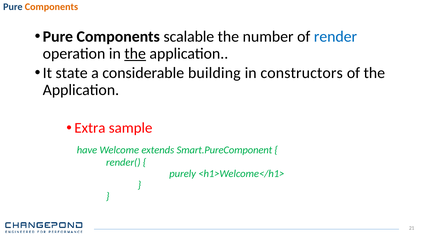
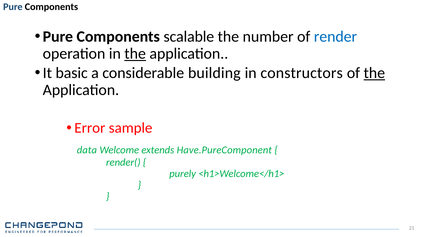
Components colour: orange -> black (51, 7)
state: state -> basic (72, 73)
the underline: none -> present (374, 73)
Extra: Extra -> Error (90, 128)
have: have -> data (87, 150)
Smart.PureComponent: Smart.PureComponent -> Have.PureComponent (224, 150)
